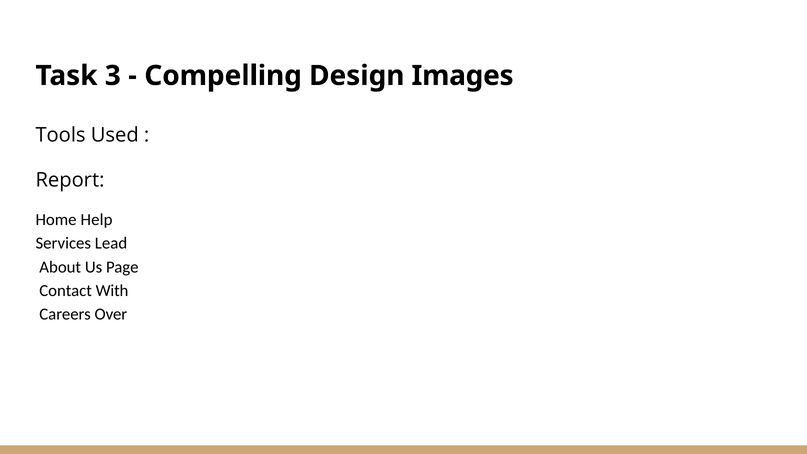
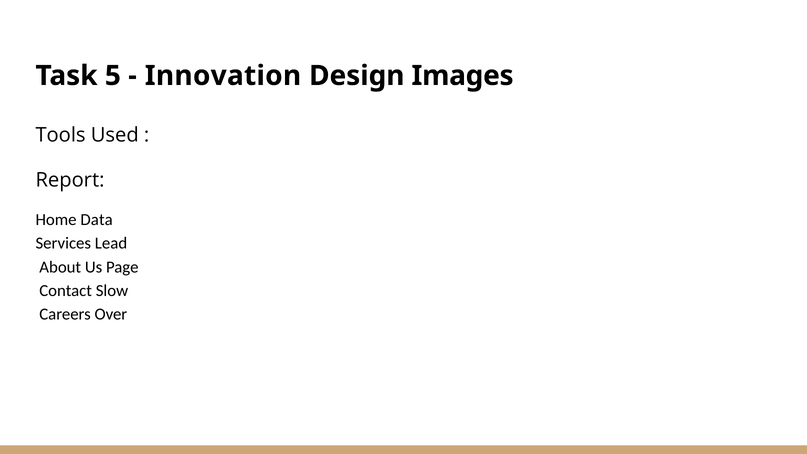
3: 3 -> 5 (113, 76)
Compelling: Compelling -> Innovation (223, 76)
Help: Help -> Data (97, 220)
With: With -> Slow (112, 291)
